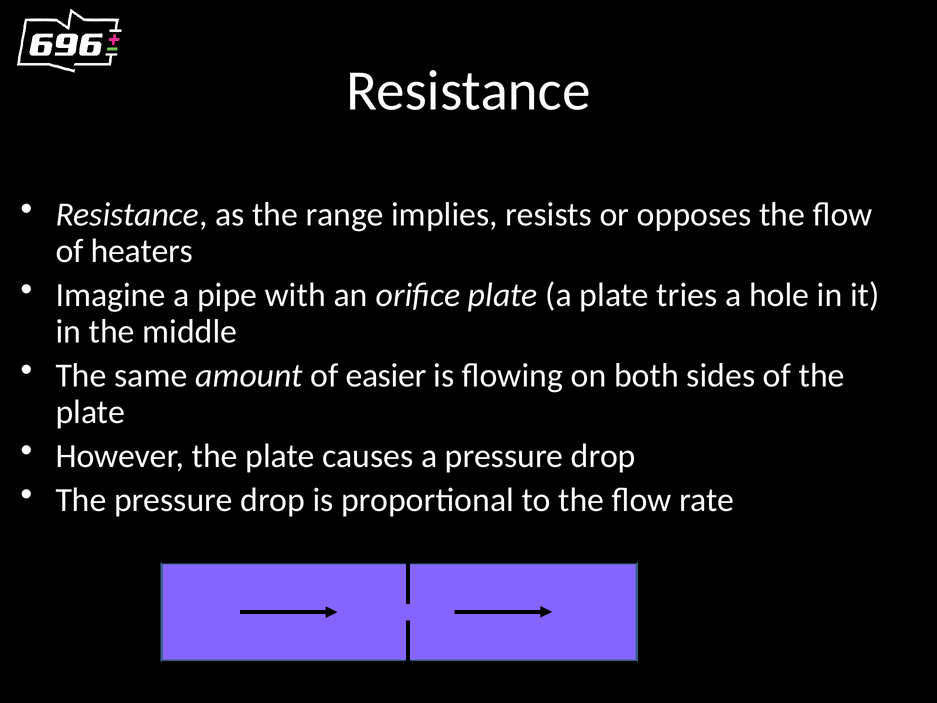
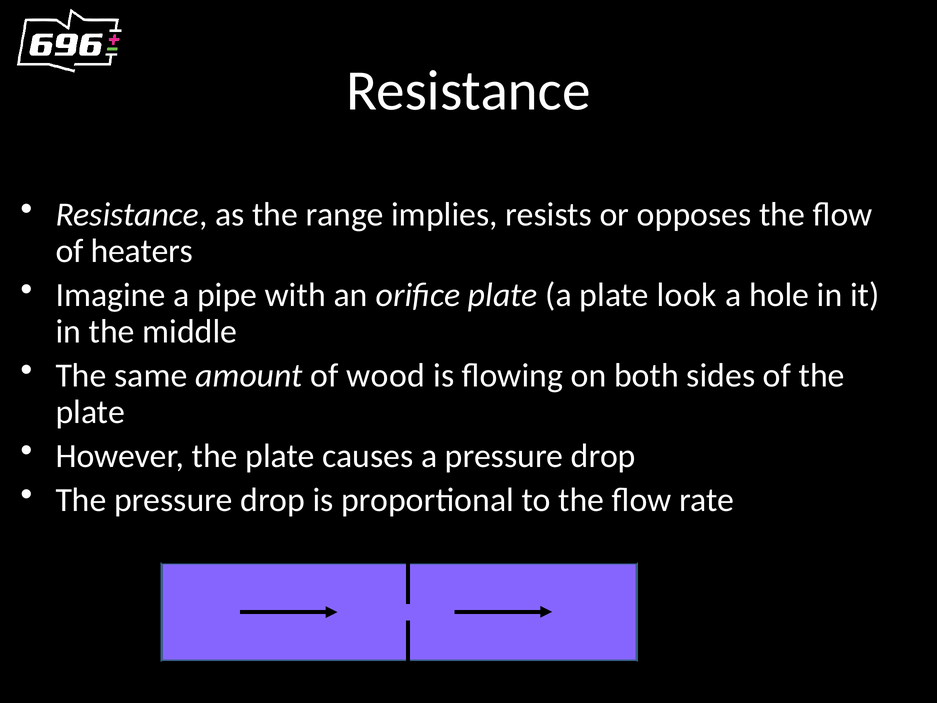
tries: tries -> look (687, 295)
easier: easier -> wood (386, 375)
